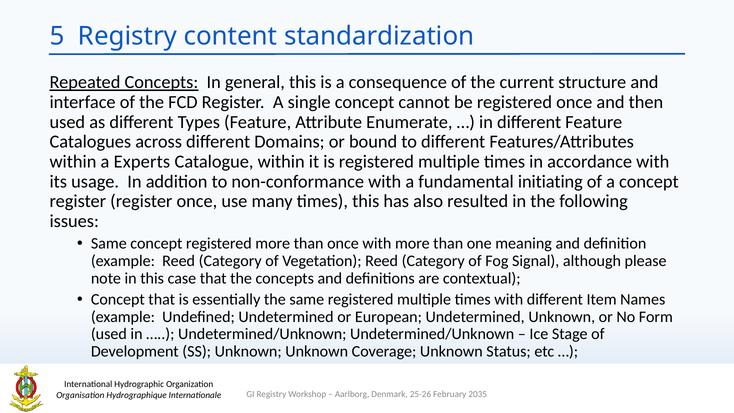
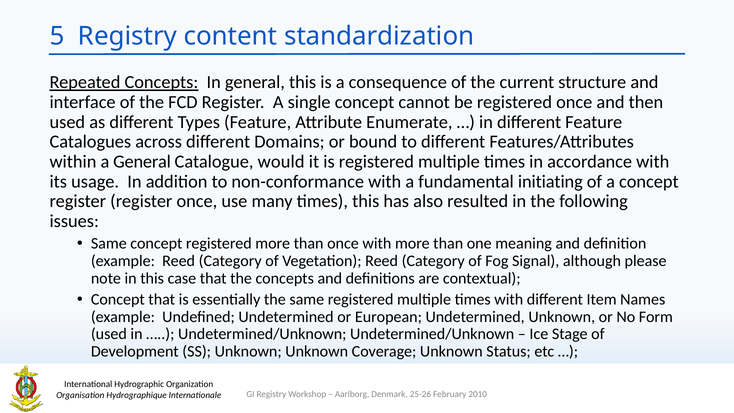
a Experts: Experts -> General (142, 162)
Catalogue within: within -> would (281, 162)
2035: 2035 -> 2010 (478, 394)
